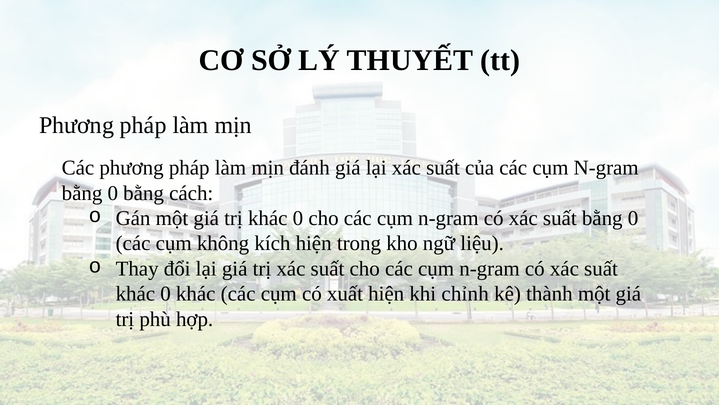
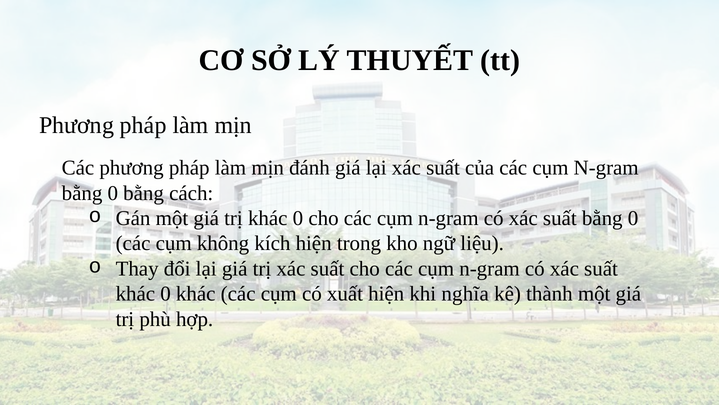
chỉnh: chỉnh -> nghĩa (465, 294)
